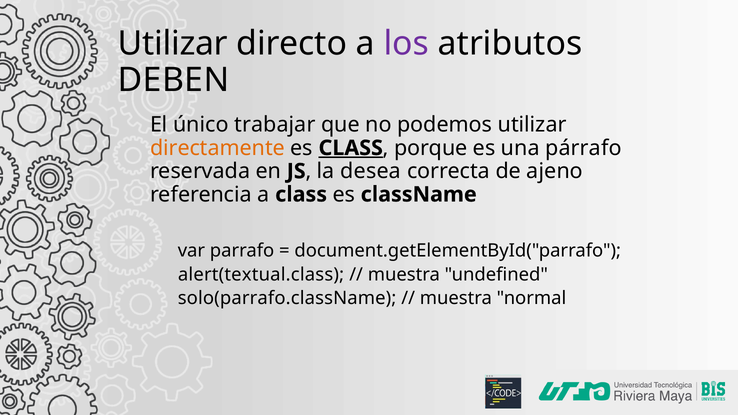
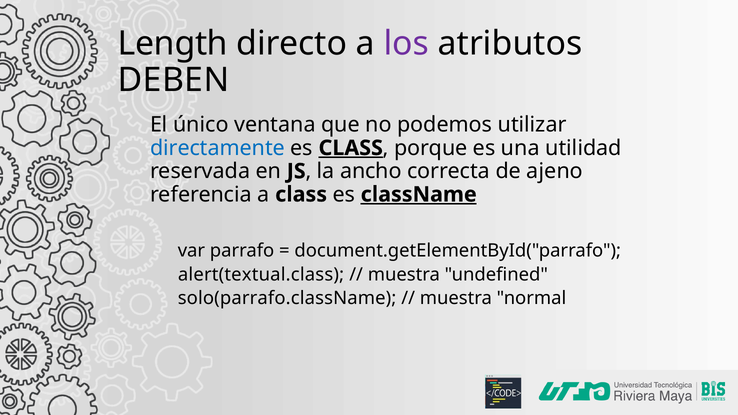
Utilizar: Utilizar -> Length (173, 44)
trabajar: trabajar -> ventana (275, 125)
directamente colour: orange -> blue (217, 148)
párrafo: párrafo -> utilidad (583, 148)
desea: desea -> ancho (371, 171)
className underline: none -> present (419, 195)
